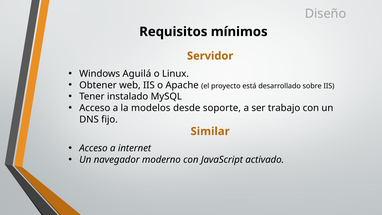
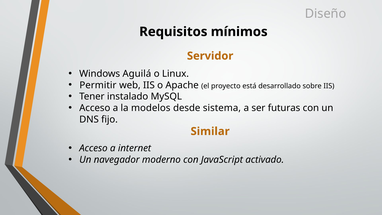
Obtener: Obtener -> Permitir (98, 85)
soporte: soporte -> sistema (222, 108)
trabajo: trabajo -> futuras (284, 108)
